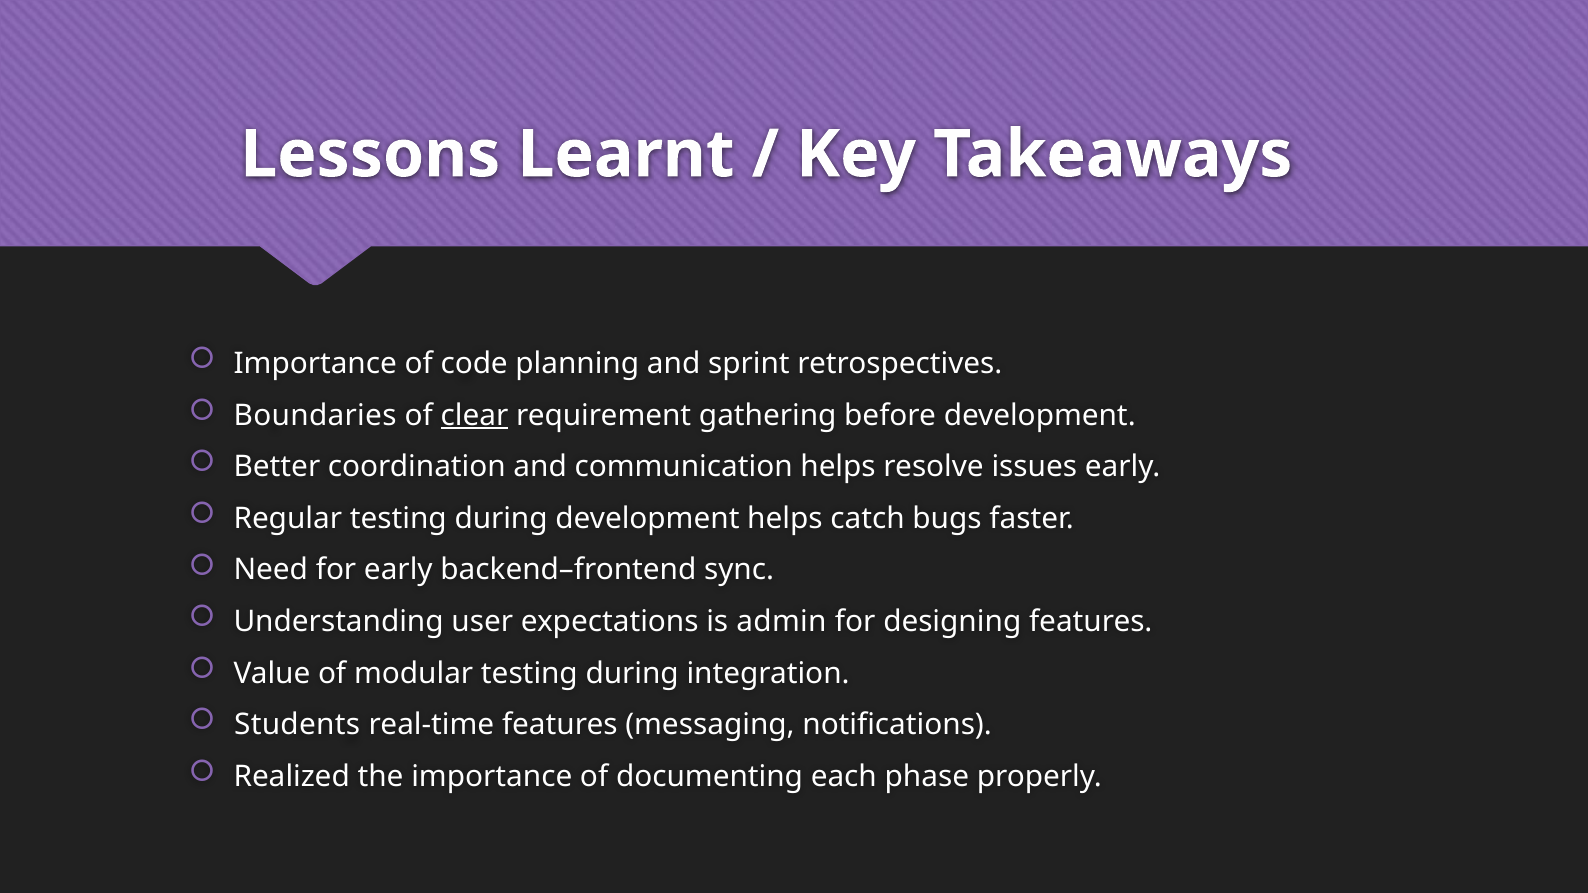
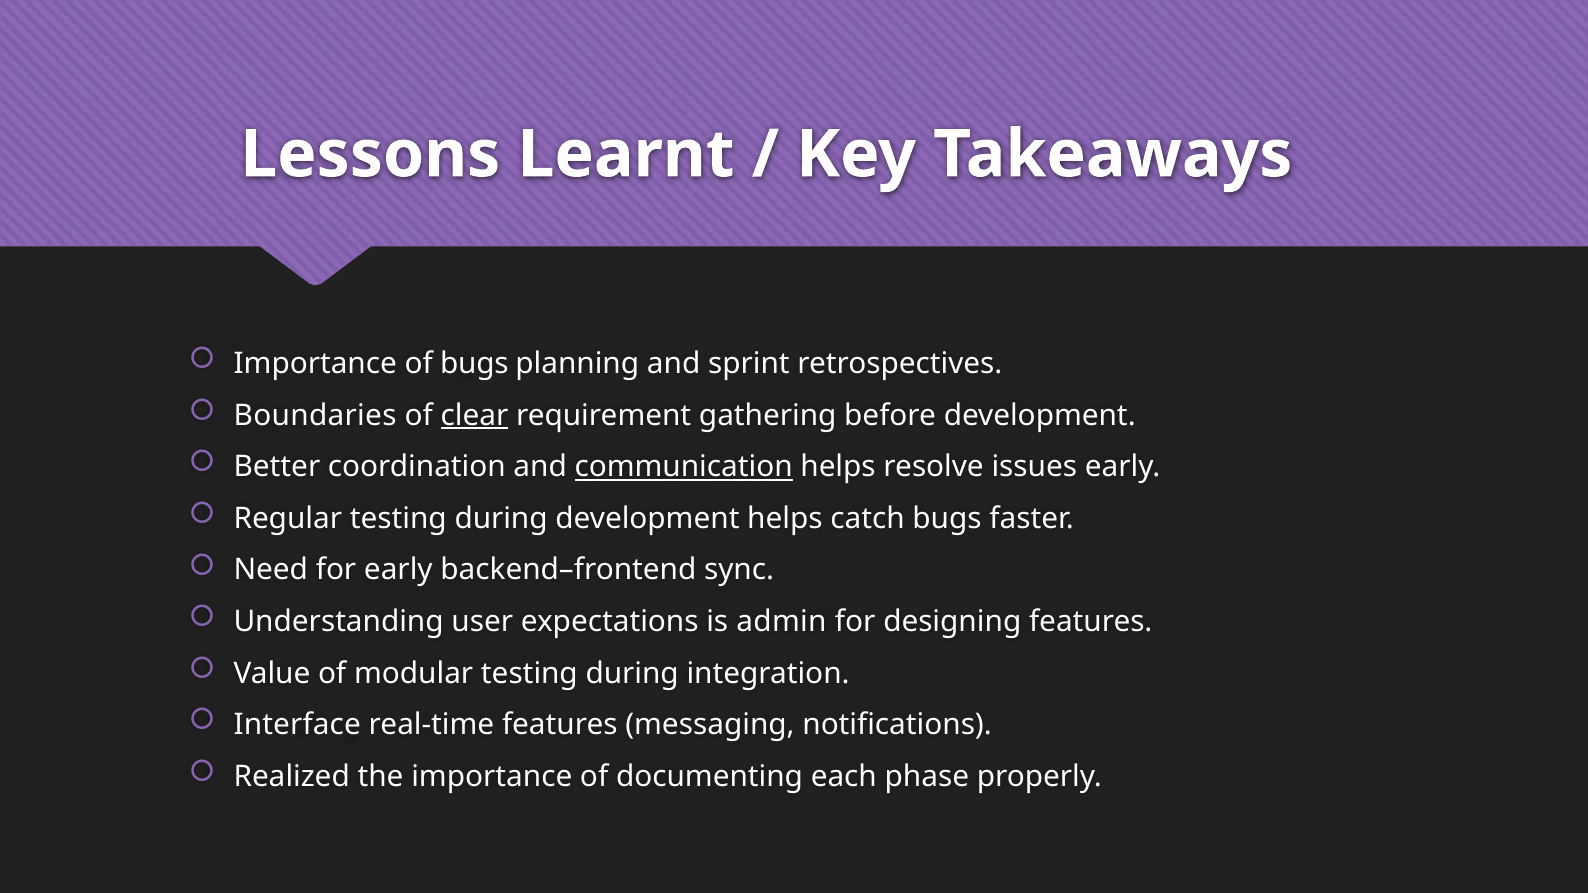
of code: code -> bugs (474, 364)
communication underline: none -> present (684, 467)
Students: Students -> Interface (297, 725)
